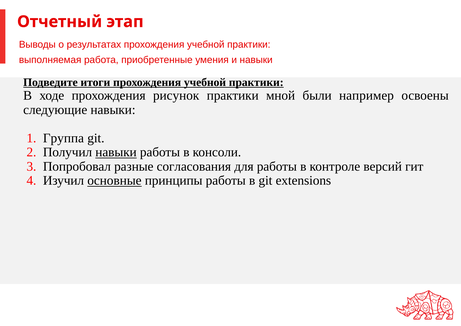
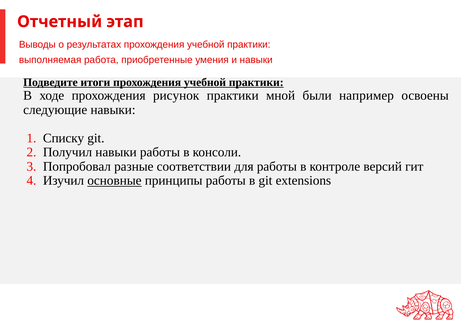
Группа: Группа -> Списку (64, 138)
навыки underline: present -> none (116, 152)
согласования: согласования -> соответствии (194, 166)
